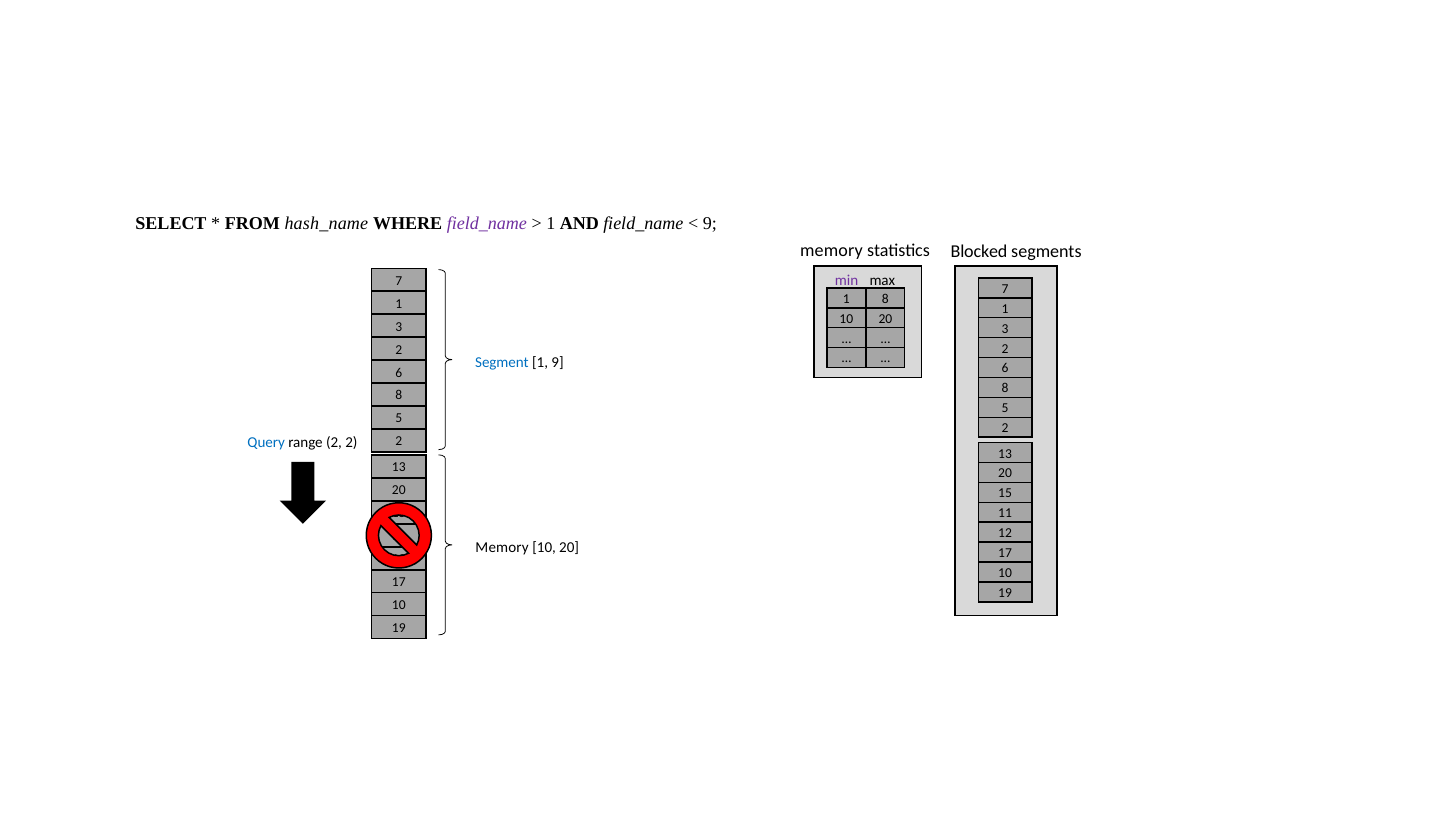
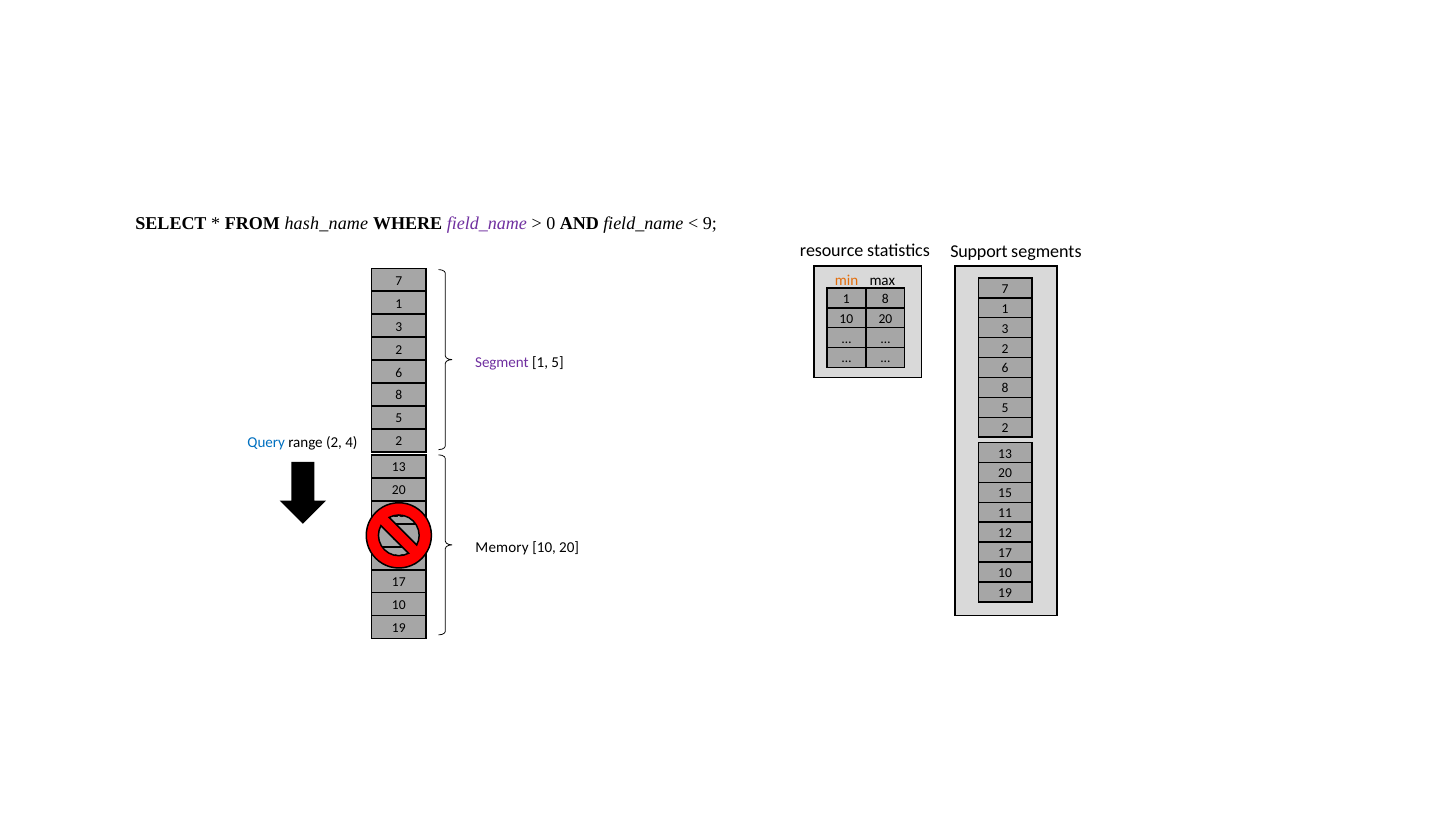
1: 1 -> 0 (551, 224)
memory: memory -> resource (832, 250)
Blocked: Blocked -> Support (979, 251)
min colour: purple -> orange (847, 280)
Segment colour: blue -> purple (502, 362)
1 9: 9 -> 5 (558, 362)
2 2: 2 -> 4 (351, 442)
